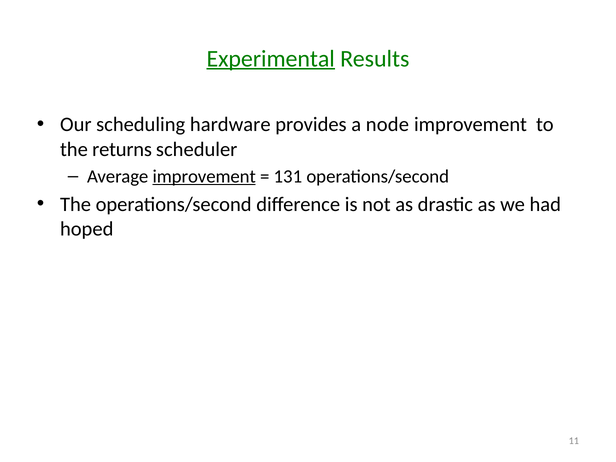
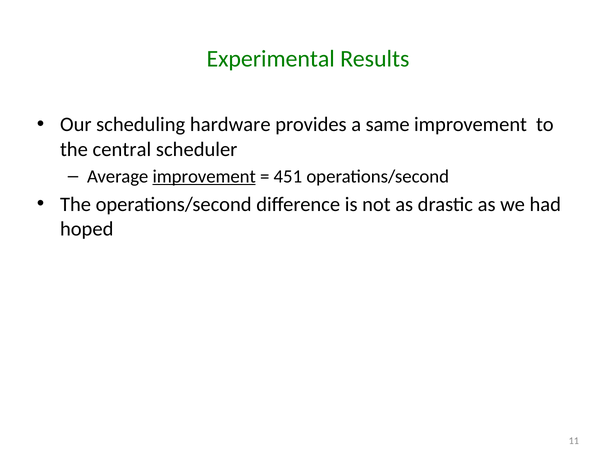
Experimental underline: present -> none (271, 59)
node: node -> same (388, 125)
returns: returns -> central (122, 149)
131: 131 -> 451 (288, 177)
